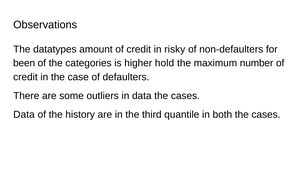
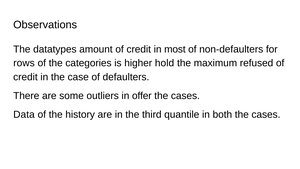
risky: risky -> most (175, 49)
been: been -> rows (24, 63)
number: number -> refused (257, 63)
in data: data -> offer (142, 96)
